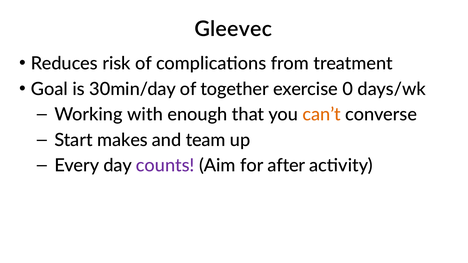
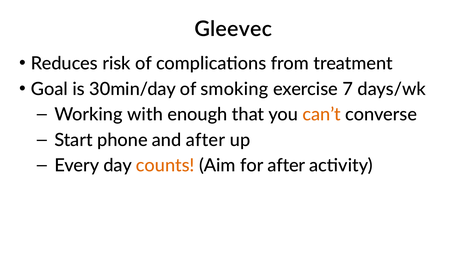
together: together -> smoking (234, 89)
0: 0 -> 7 (348, 89)
makes: makes -> phone (122, 140)
and team: team -> after (206, 140)
counts colour: purple -> orange (165, 166)
